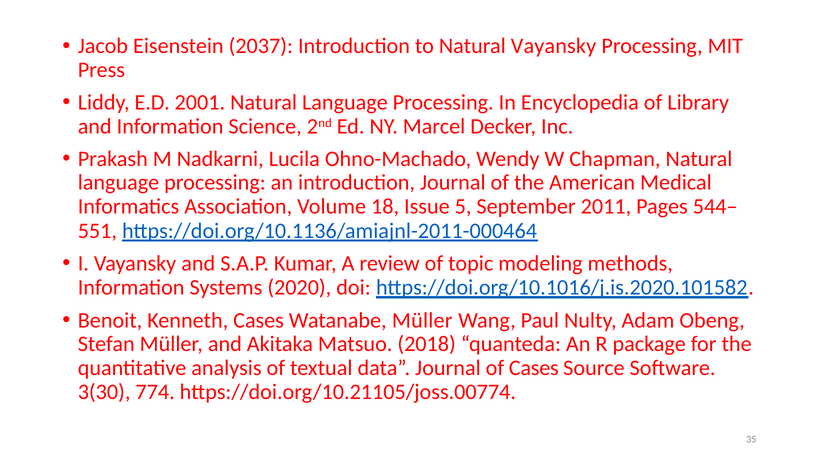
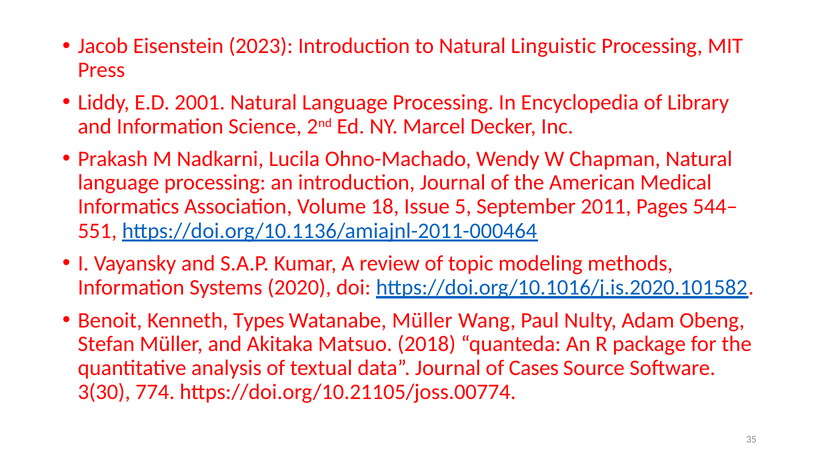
2037: 2037 -> 2023 (261, 46)
Natural Vayansky: Vayansky -> Linguistic (553, 46)
Kenneth Cases: Cases -> Types (259, 321)
